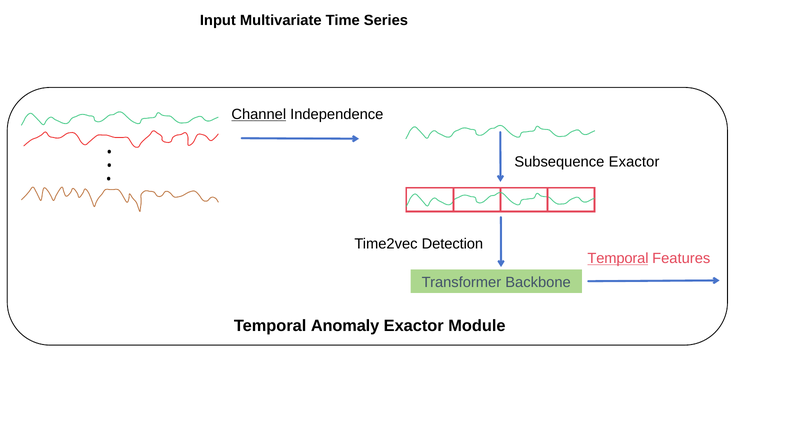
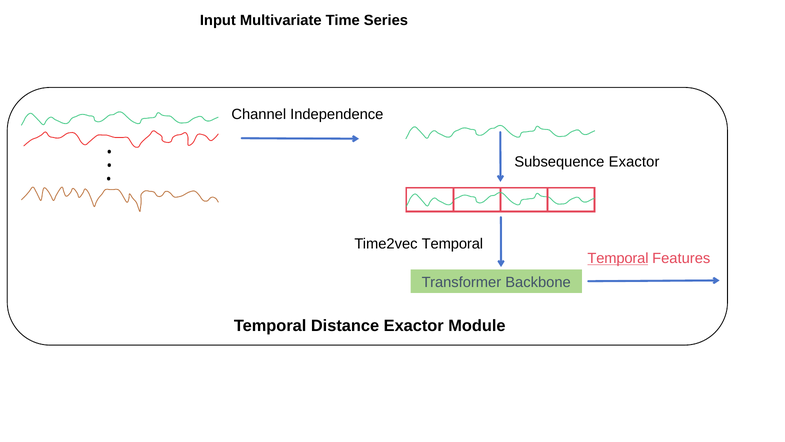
Channel underline: present -> none (259, 114)
Time2vec Detection: Detection -> Temporal (452, 243)
Anomaly: Anomaly -> Distance (345, 326)
